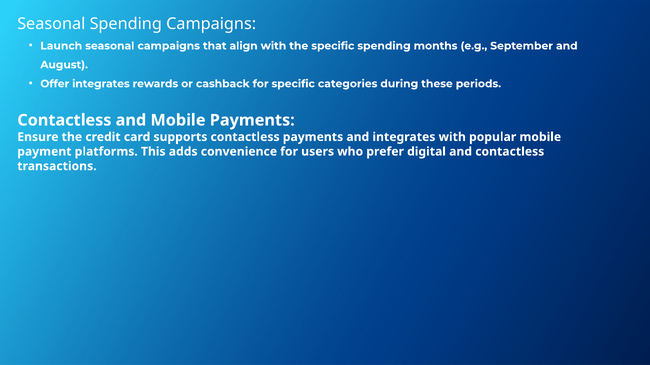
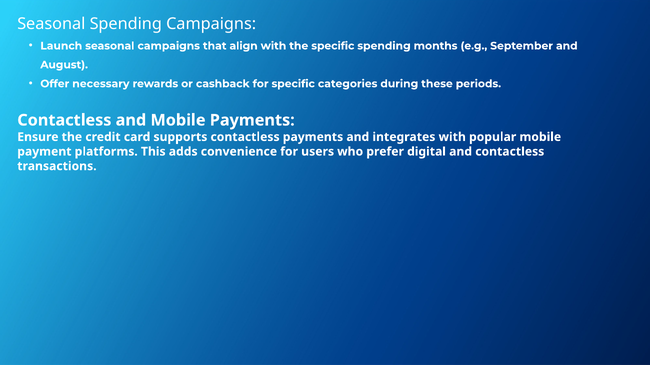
Offer integrates: integrates -> necessary (101, 84)
